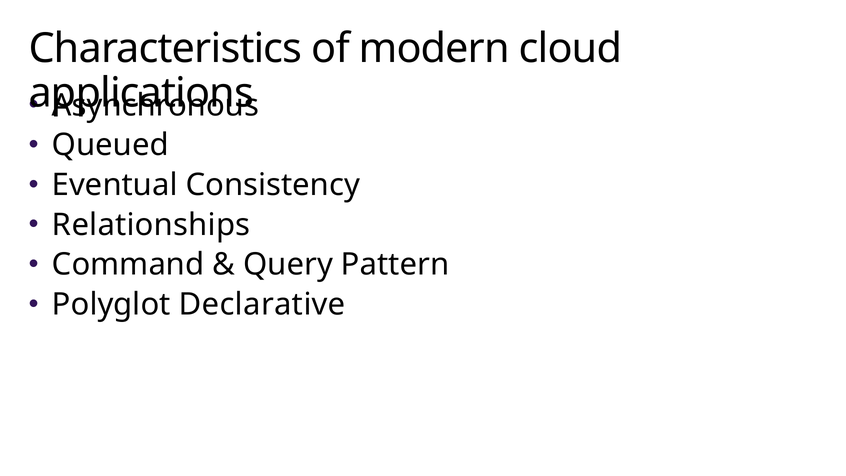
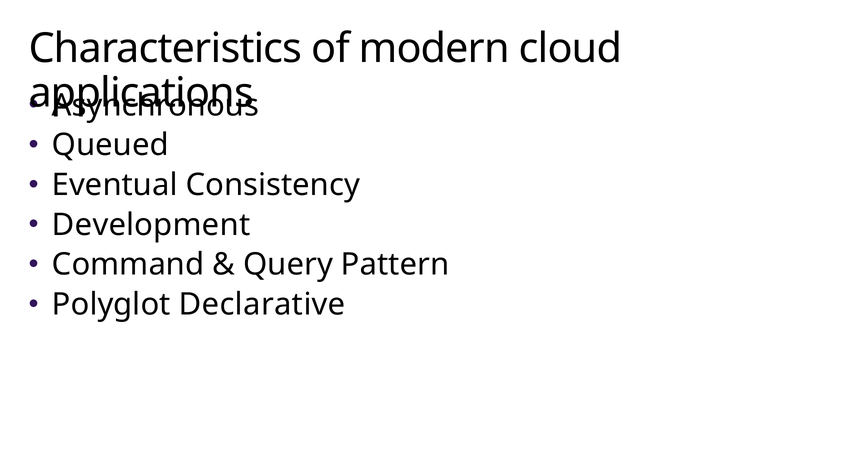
Relationships: Relationships -> Development (151, 225)
